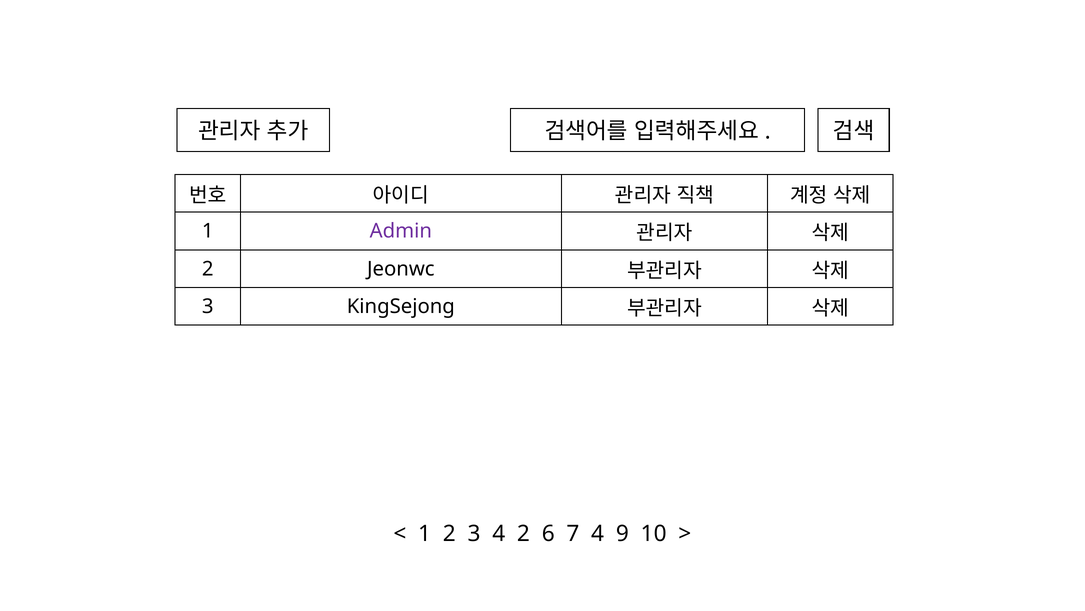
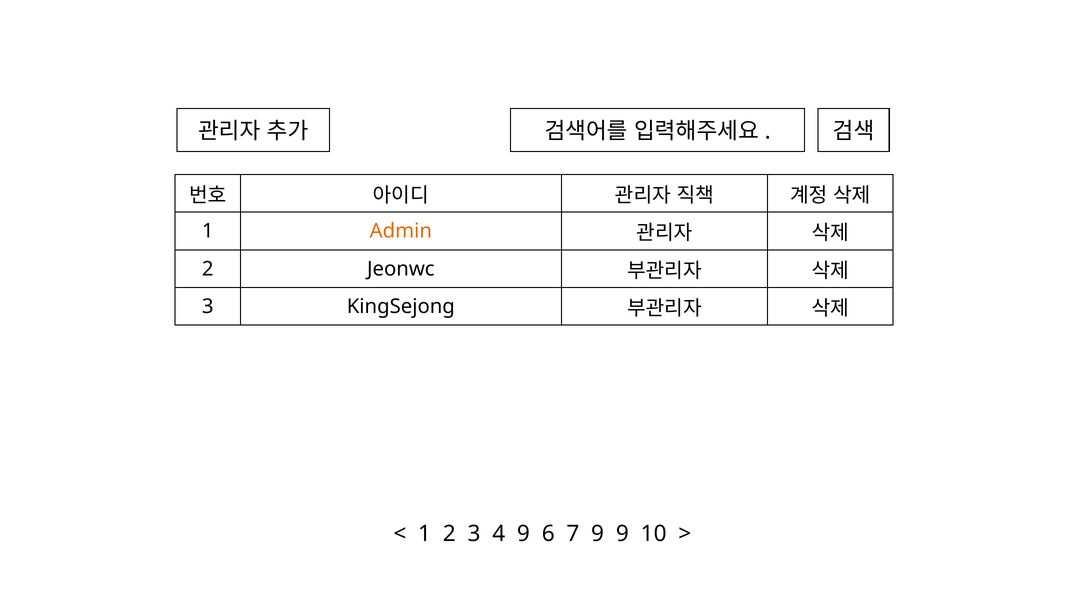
Admin colour: purple -> orange (401, 231)
4 2: 2 -> 9 (523, 533)
7 4: 4 -> 9 (598, 533)
